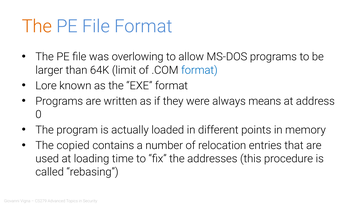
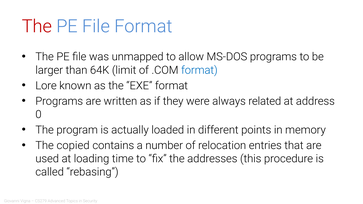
The colour: orange -> red (37, 26)
overlowing: overlowing -> unmapped (138, 57)
means: means -> related (265, 101)
